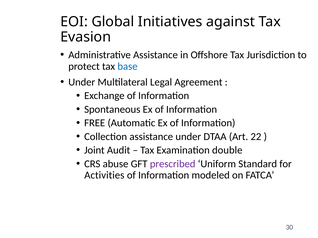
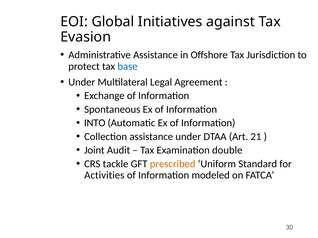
FREE: FREE -> INTO (95, 123)
22: 22 -> 21 (256, 137)
abuse: abuse -> tackle (116, 164)
prescribed colour: purple -> orange (173, 164)
